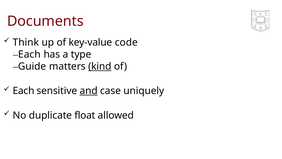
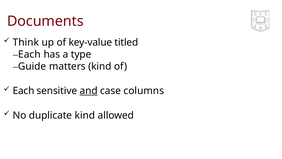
code: code -> titled (126, 42)
kind underline: present -> none (100, 66)
uniquely: uniquely -> columns (144, 91)
duplicate float: float -> kind (85, 115)
